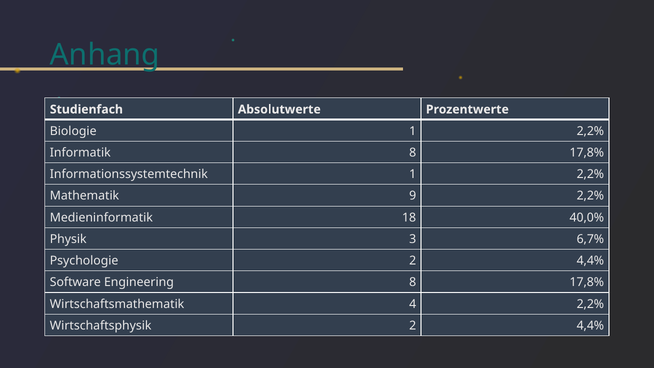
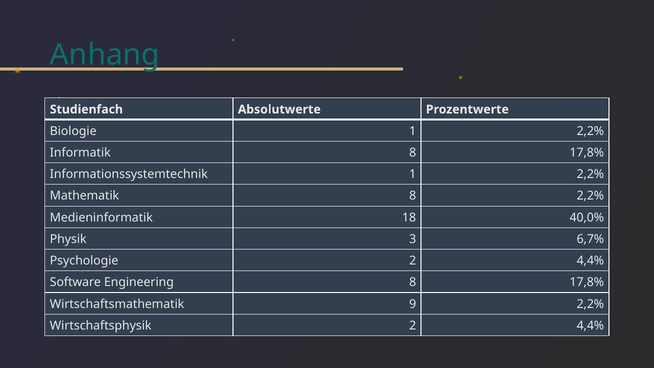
Mathematik 9: 9 -> 8 (413, 196)
4: 4 -> 9 (413, 304)
